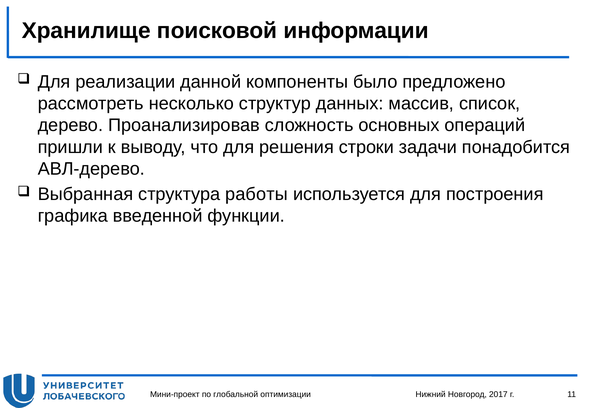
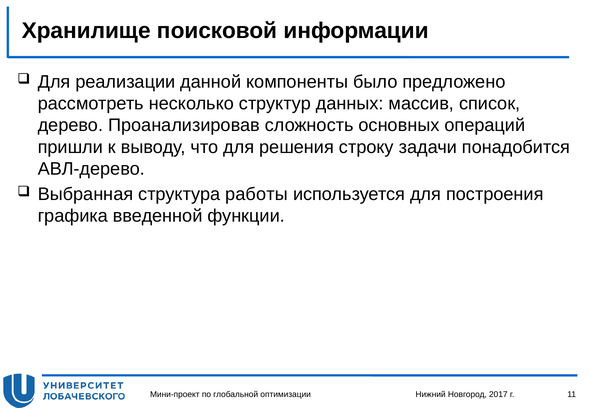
строки: строки -> строку (366, 147)
